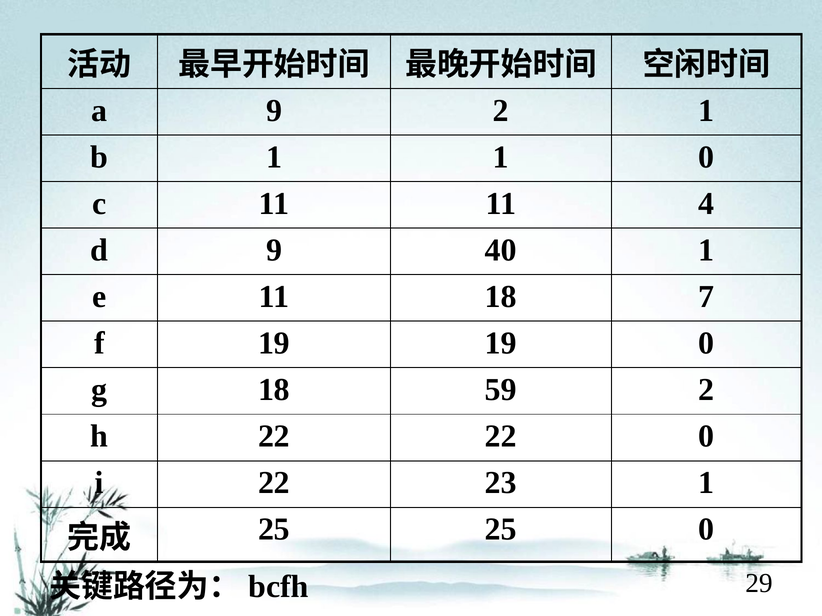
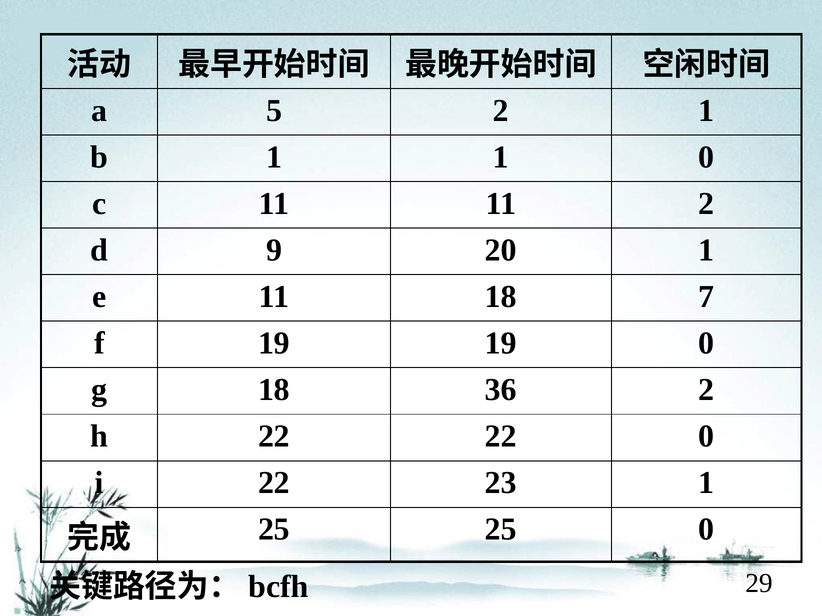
a 9: 9 -> 5 (274, 111)
11 4: 4 -> 2 (706, 204)
40: 40 -> 20 (501, 250)
59: 59 -> 36 (501, 390)
